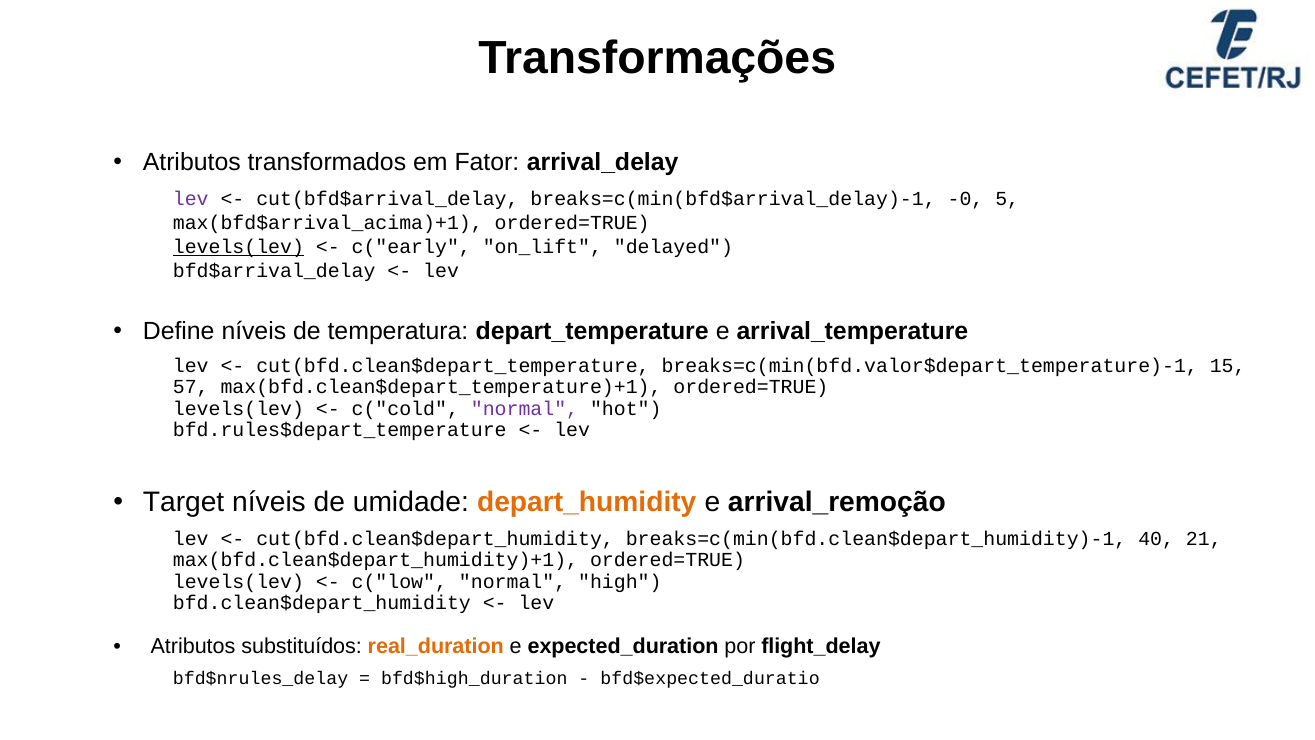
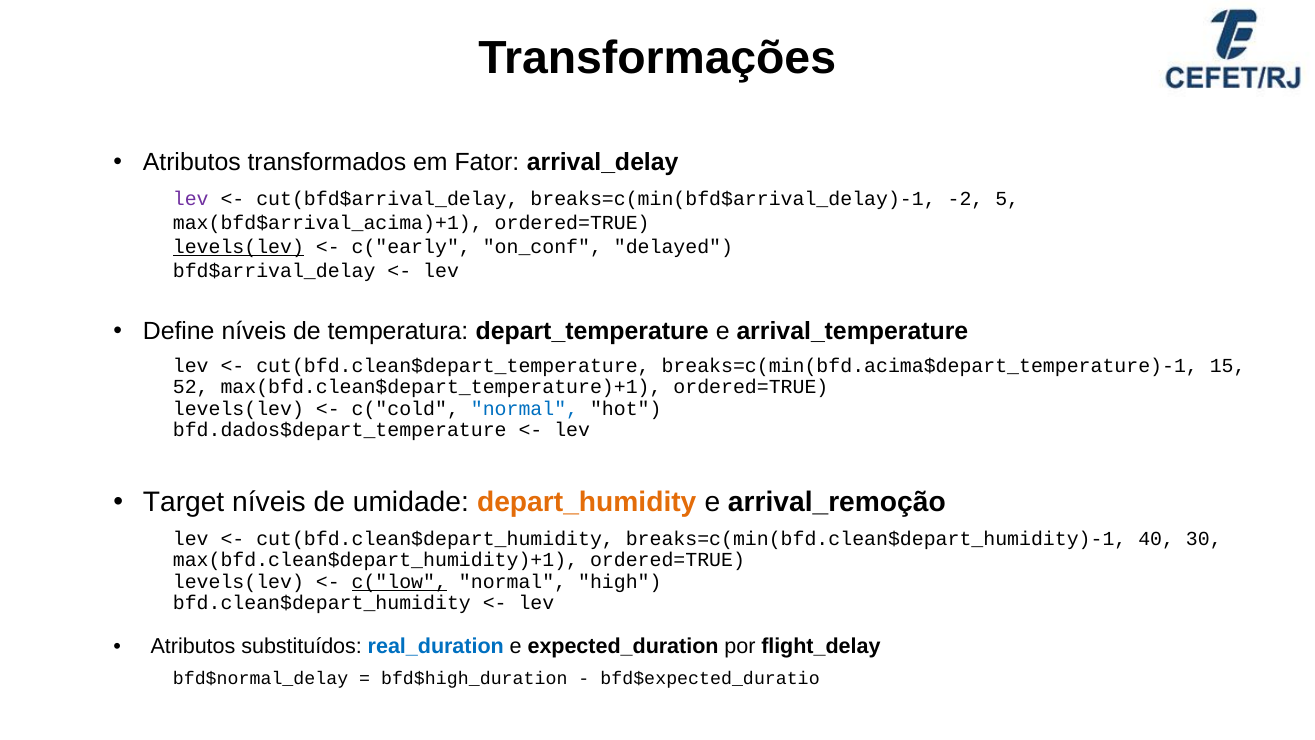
-0: -0 -> -2 (965, 199)
on_lift: on_lift -> on_conf (542, 247)
breaks=c(min(bfd.valor$depart_temperature)-1: breaks=c(min(bfd.valor$depart_temperature)-1 -> breaks=c(min(bfd.acima$depart_temperature)-1 (930, 365)
57: 57 -> 52 (191, 387)
normal colour: purple -> blue (524, 408)
bfd.rules$depart_temperature: bfd.rules$depart_temperature -> bfd.dados$depart_temperature (340, 430)
21: 21 -> 30 (1204, 538)
c("low underline: none -> present (399, 581)
real_duration colour: orange -> blue (436, 647)
bfd$nrules_delay: bfd$nrules_delay -> bfd$normal_delay (261, 678)
